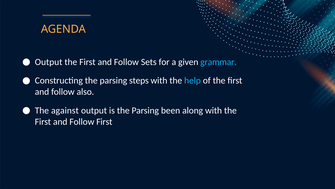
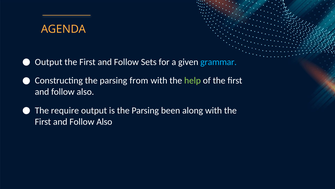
steps: steps -> from (139, 80)
help colour: light blue -> light green (193, 80)
against: against -> require (65, 110)
First: First -> Also (104, 121)
